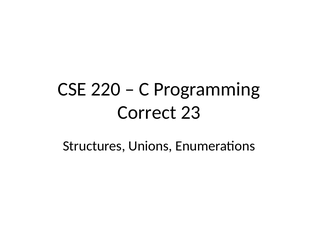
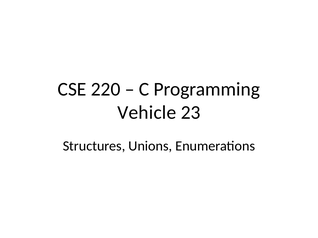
Correct: Correct -> Vehicle (147, 113)
